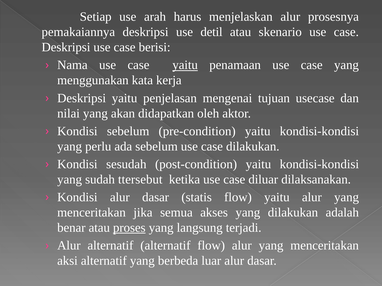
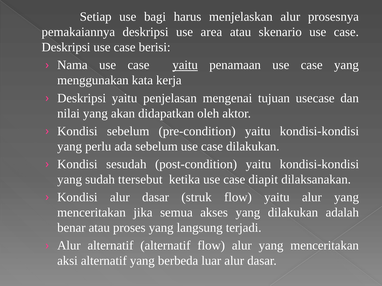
arah: arah -> bagi (155, 17)
detil: detil -> area (211, 32)
diluar: diluar -> diapit (263, 180)
statis: statis -> struk (197, 198)
proses underline: present -> none (129, 228)
